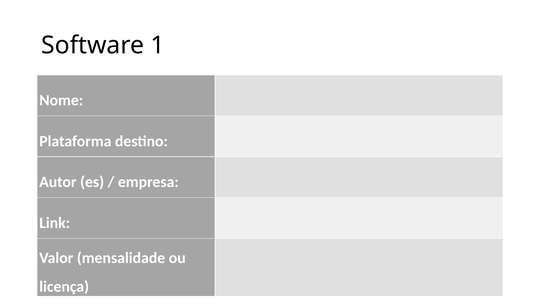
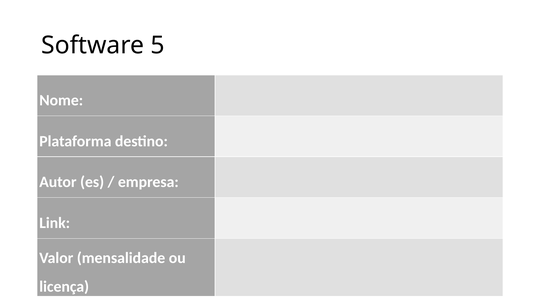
1: 1 -> 5 (158, 45)
